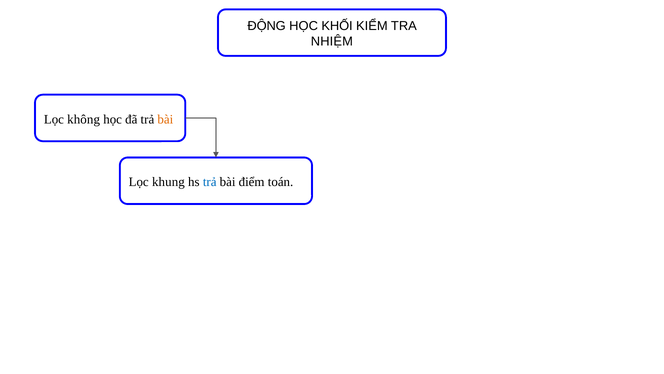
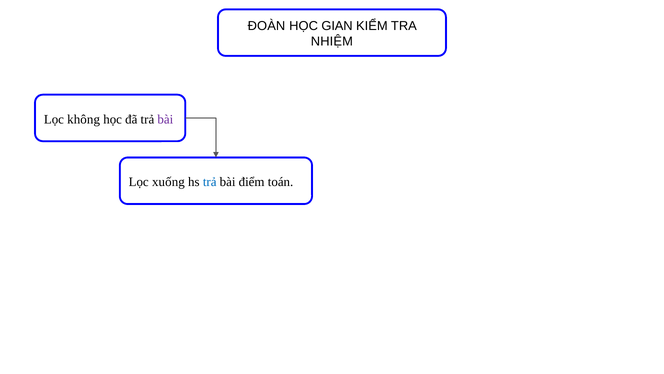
ĐỘNG: ĐỘNG -> ĐOÀN (266, 26)
KHỐI: KHỐI -> GIAN (337, 26)
bài colour: orange -> purple (165, 119)
khung: khung -> xuống (168, 182)
